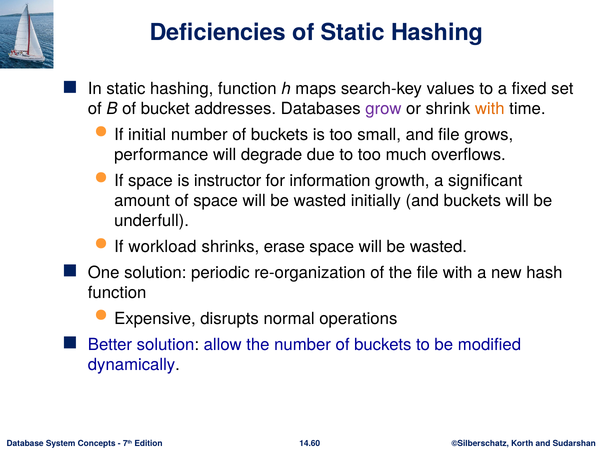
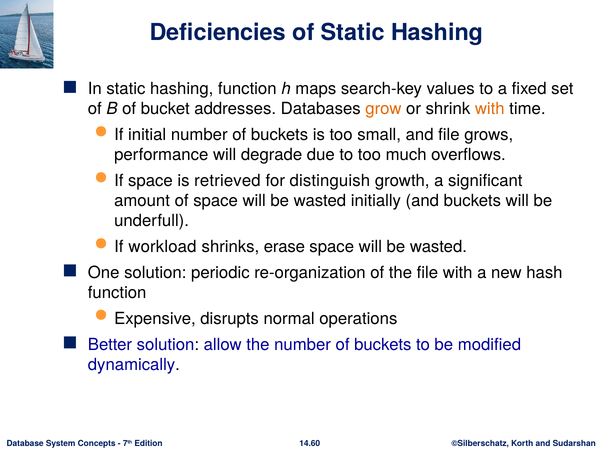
grow colour: purple -> orange (383, 109)
instructor: instructor -> retrieved (227, 181)
information: information -> distinguish (330, 181)
